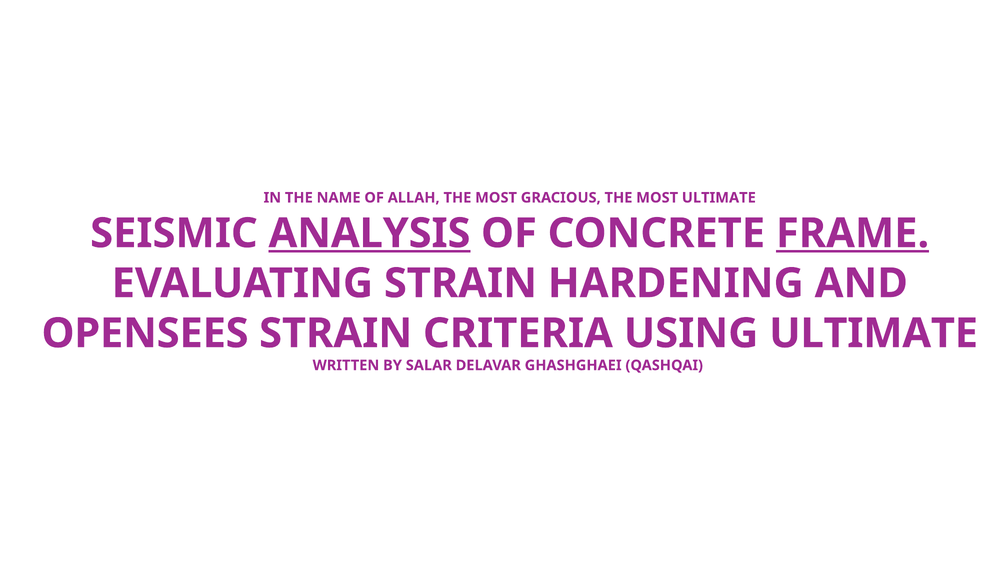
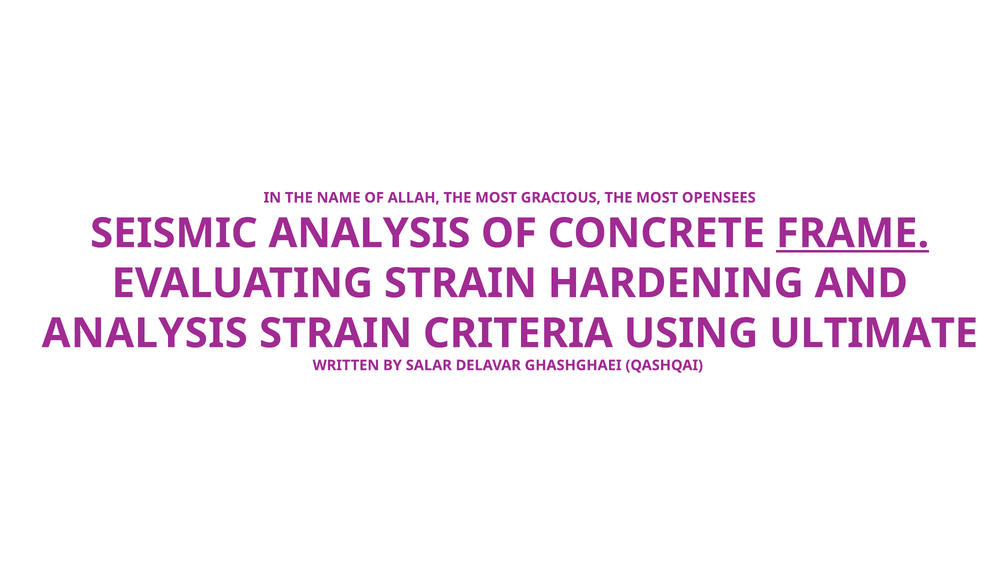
MOST ULTIMATE: ULTIMATE -> OPENSEES (719, 198)
ANALYSIS underline: present -> none (369, 233)
OPENSEES: OPENSEES -> ANALYSIS (145, 334)
